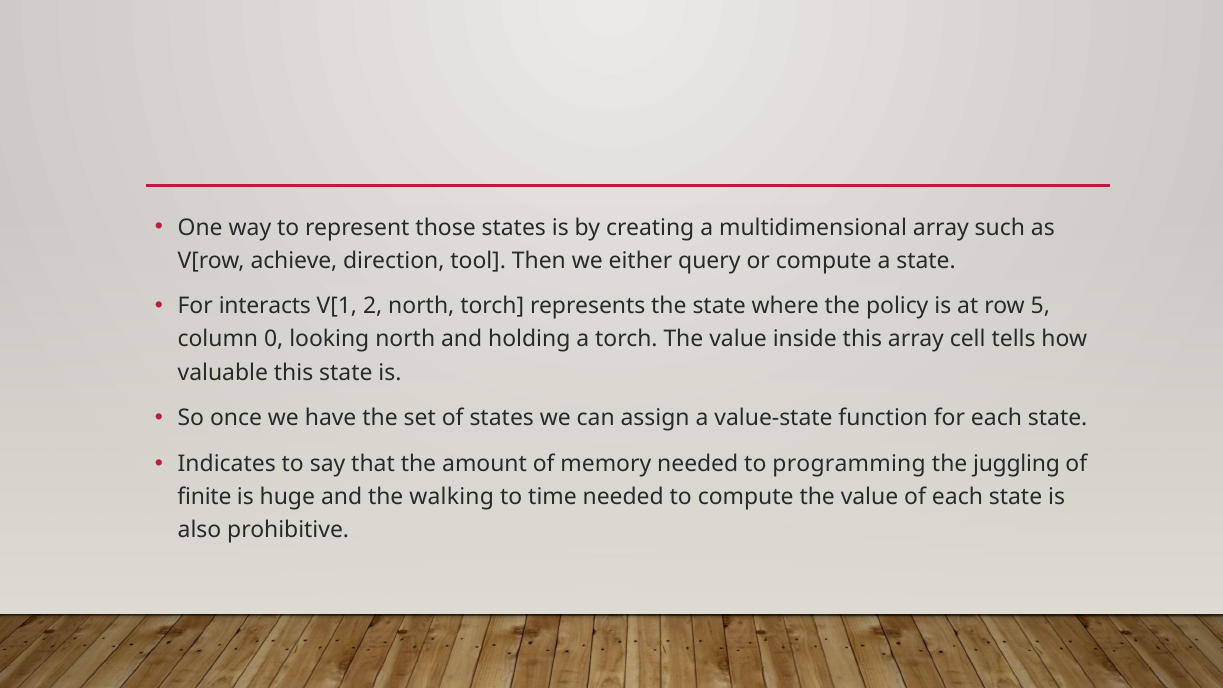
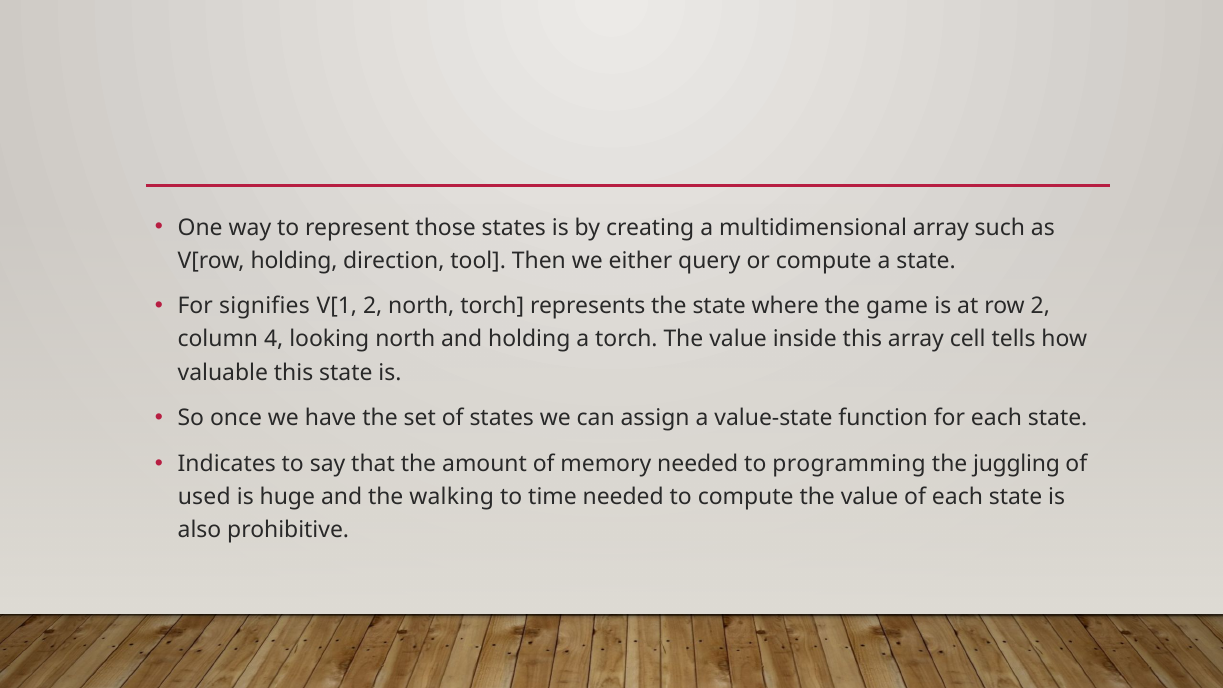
V[row achieve: achieve -> holding (294, 261)
interacts: interacts -> signifies (265, 306)
policy: policy -> game (897, 306)
row 5: 5 -> 2 (1040, 306)
0: 0 -> 4 (274, 339)
finite: finite -> used (204, 497)
